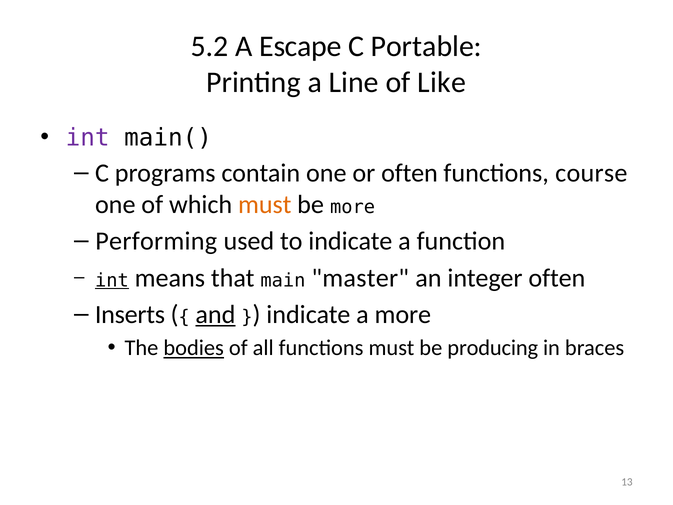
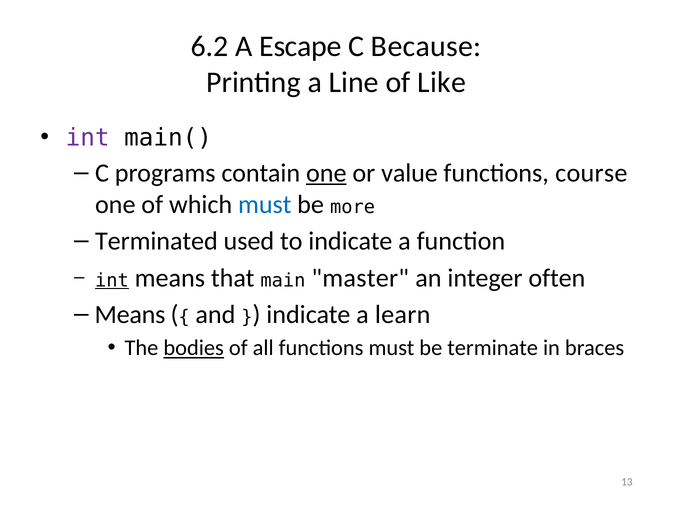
5.2: 5.2 -> 6.2 (210, 46)
Portable: Portable -> Because (426, 46)
one underline: none -> present (326, 173)
or often: often -> value (410, 173)
must colour: orange -> blue (265, 204)
Performing: Performing -> Terminated (156, 241)
Inserts: Inserts -> Means (130, 315)
and underline: present -> none (215, 315)
a more: more -> learn (403, 315)
producing: producing -> terminate (493, 348)
